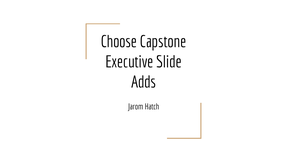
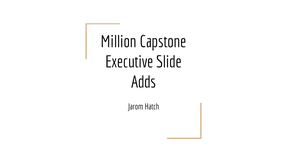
Choose: Choose -> Million (119, 42)
